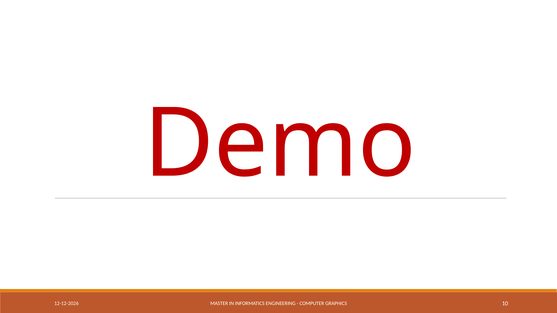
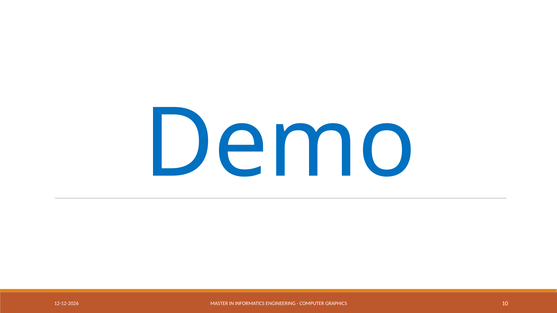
Demo colour: red -> blue (280, 144)
